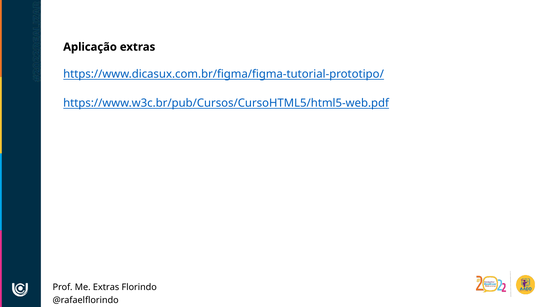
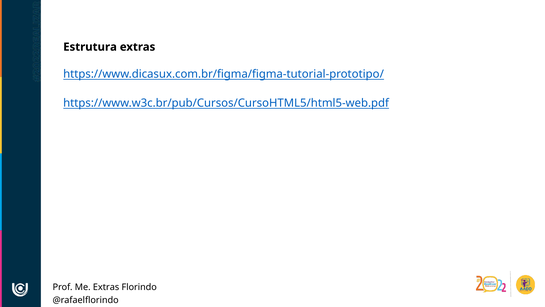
Aplicação: Aplicação -> Estrutura (90, 47)
